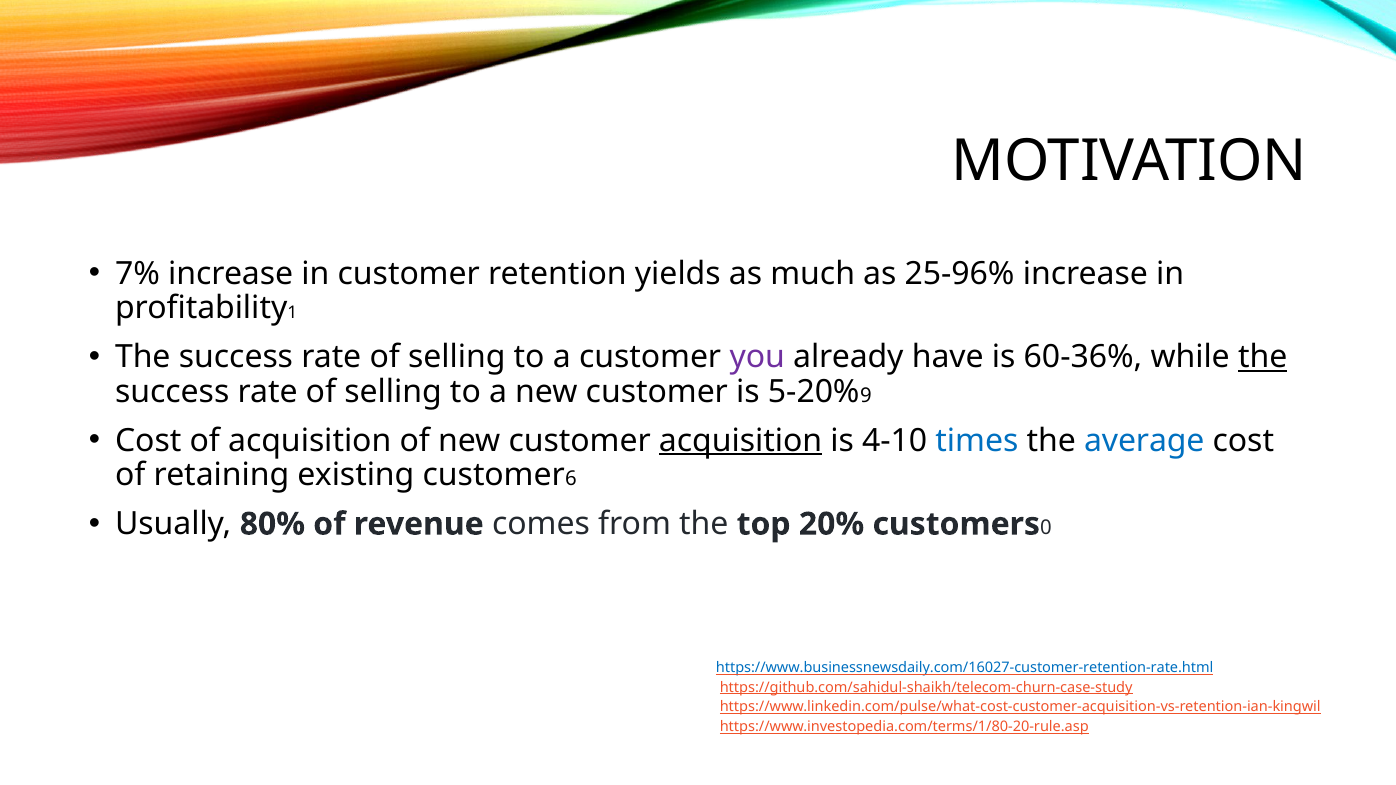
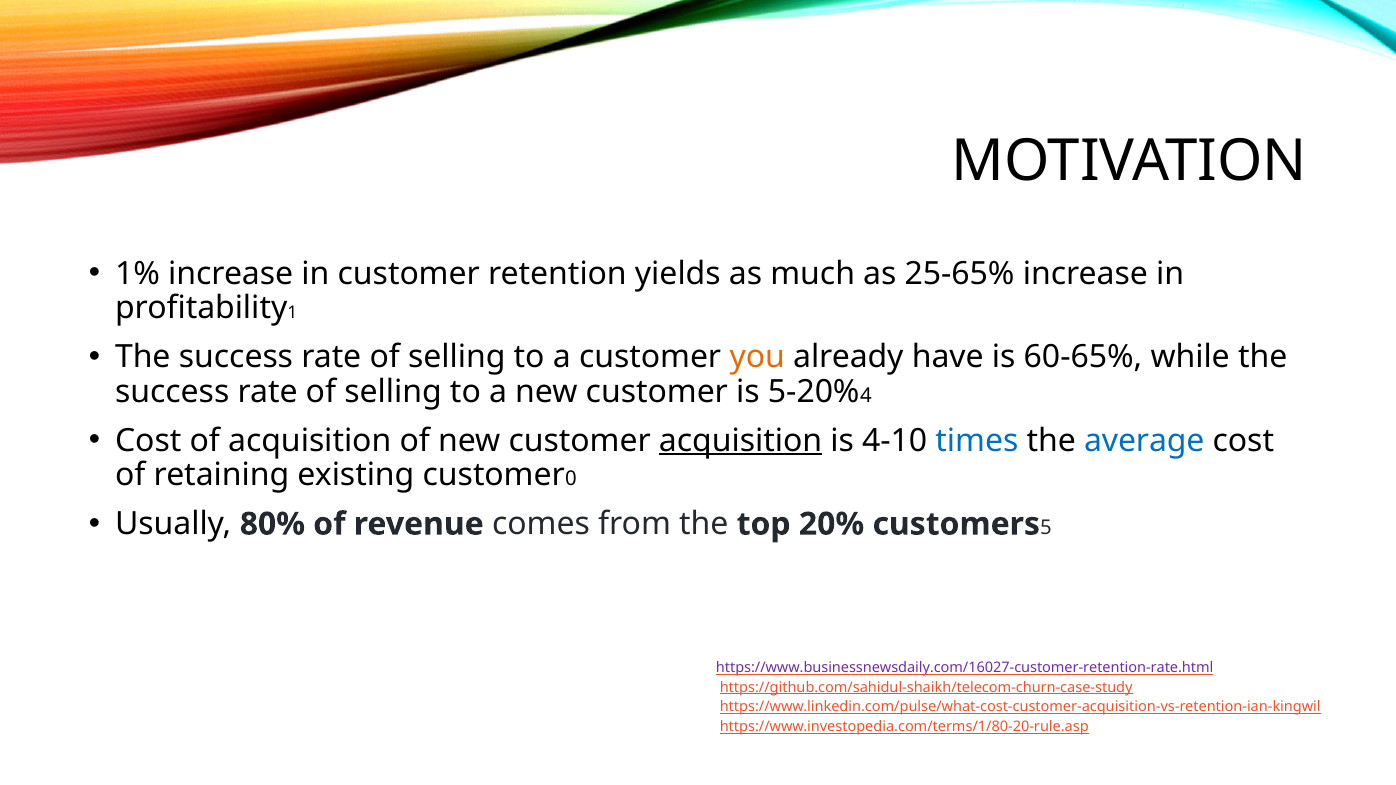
7%: 7% -> 1% (138, 274)
25-96%: 25-96% -> 25-65% (960, 274)
you colour: purple -> orange (757, 357)
60-36%: 60-36% -> 60-65% (1083, 357)
the underline: present -> none (1263, 357)
9: 9 -> 4 (866, 395)
6: 6 -> 0 (571, 479)
0: 0 -> 5 (1046, 528)
https://www.businessnewsdaily.com/16027-customer-retention-rate.html colour: blue -> purple (965, 668)
